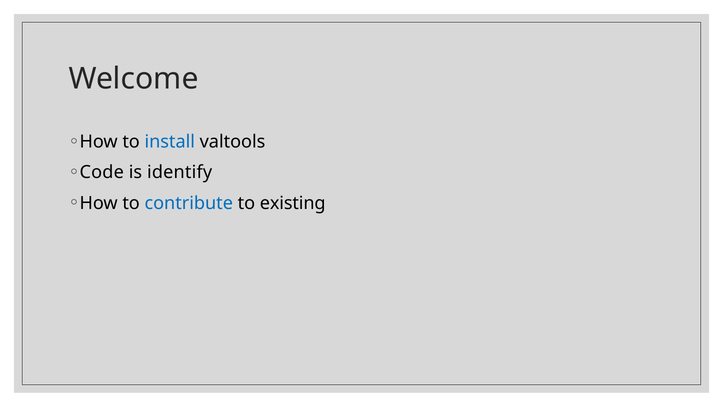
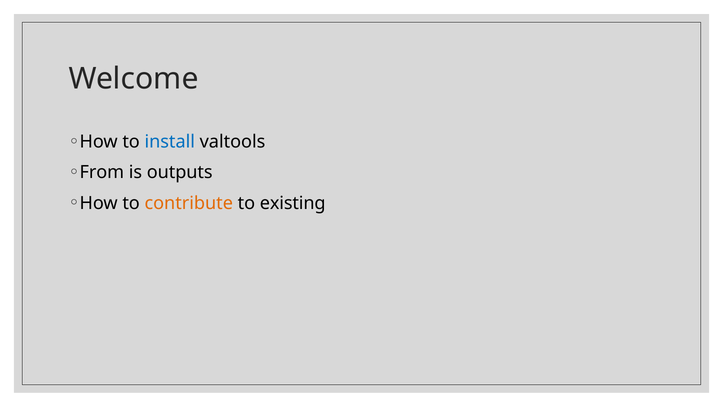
Code: Code -> From (102, 172)
identify: identify -> outputs (180, 172)
contribute colour: blue -> orange (189, 203)
